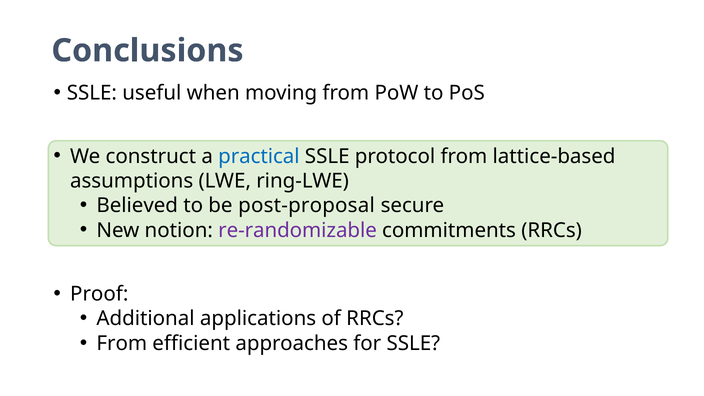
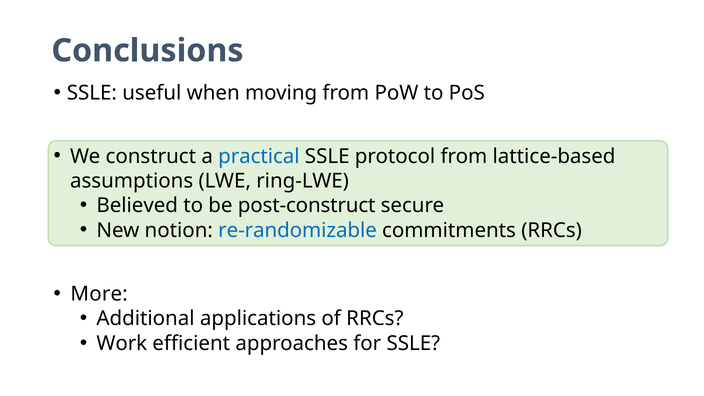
post-proposal: post-proposal -> post-construct (307, 206)
re-randomizable colour: purple -> blue (298, 230)
Proof: Proof -> More (99, 294)
From: From -> Work (122, 343)
